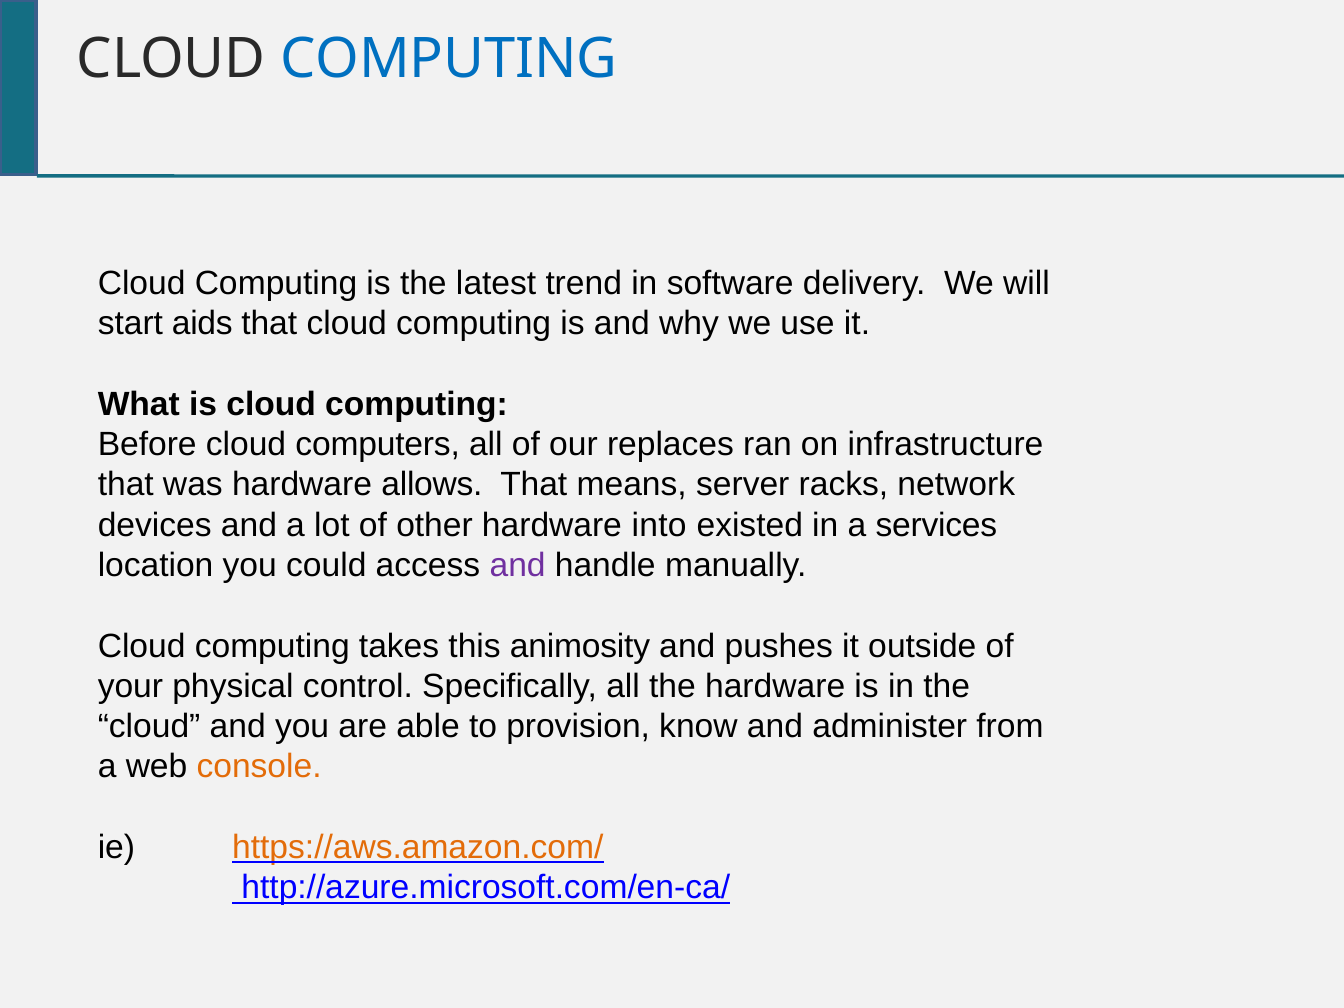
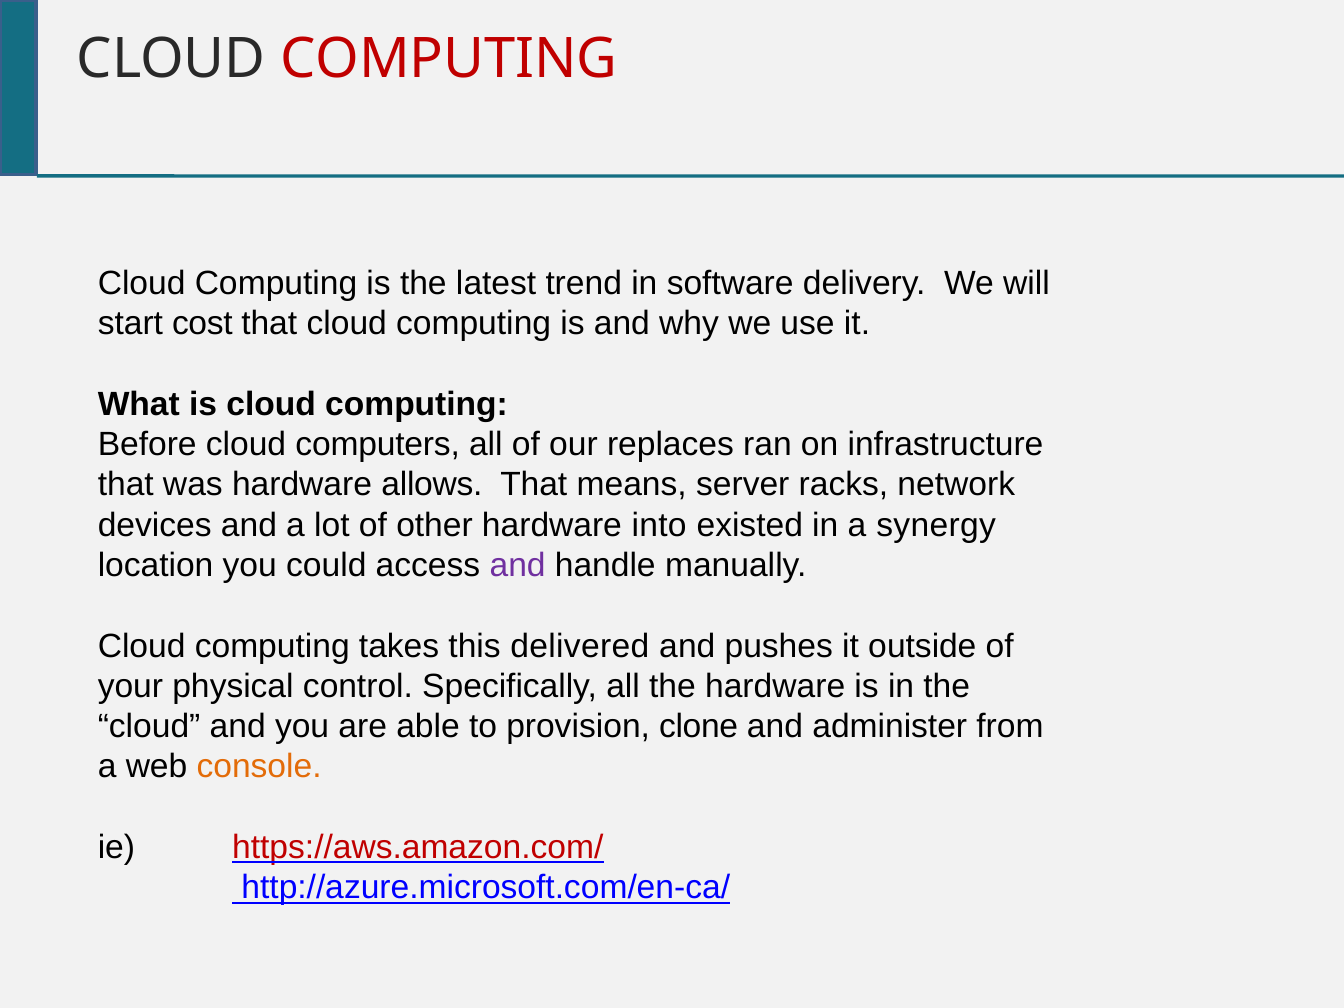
COMPUTING colour: blue -> red (449, 59)
aids: aids -> cost (202, 323)
services: services -> synergy (936, 525)
animosity: animosity -> delivered (580, 646)
know: know -> clone (699, 727)
https://aws.amazon.com/ colour: orange -> red (418, 848)
